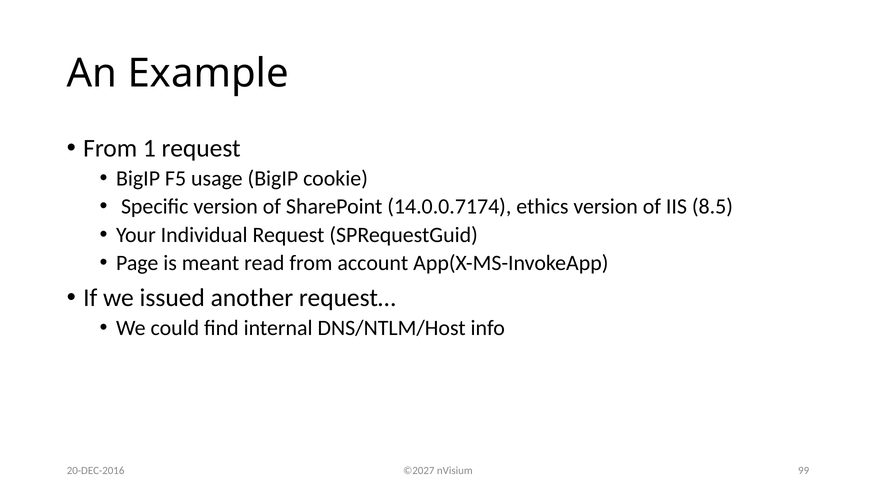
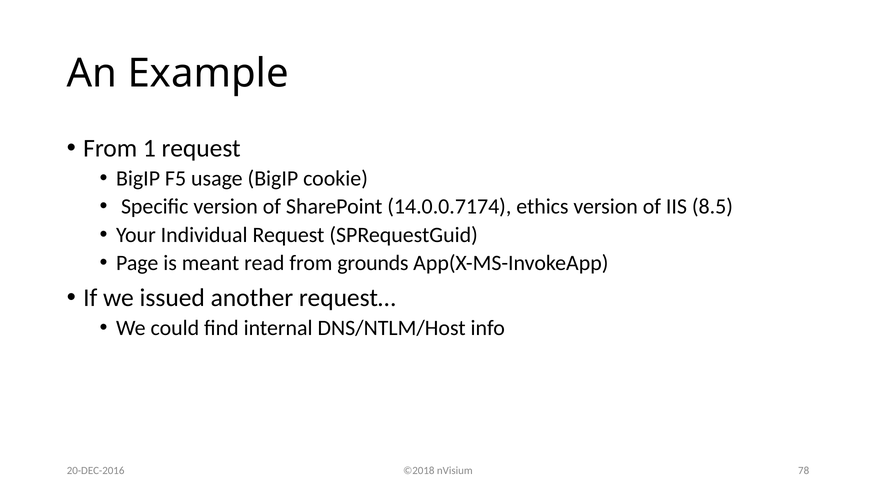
account: account -> grounds (373, 263)
©2027: ©2027 -> ©2018 (419, 470)
99: 99 -> 78 (804, 470)
